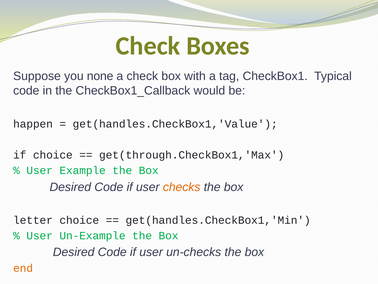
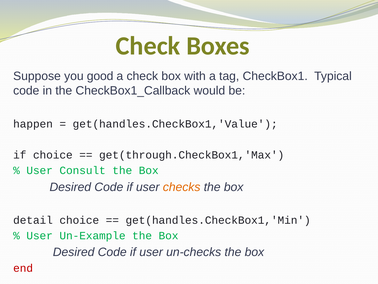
none: none -> good (100, 76)
Example: Example -> Consult (83, 170)
letter: letter -> detail (33, 220)
end colour: orange -> red (23, 268)
